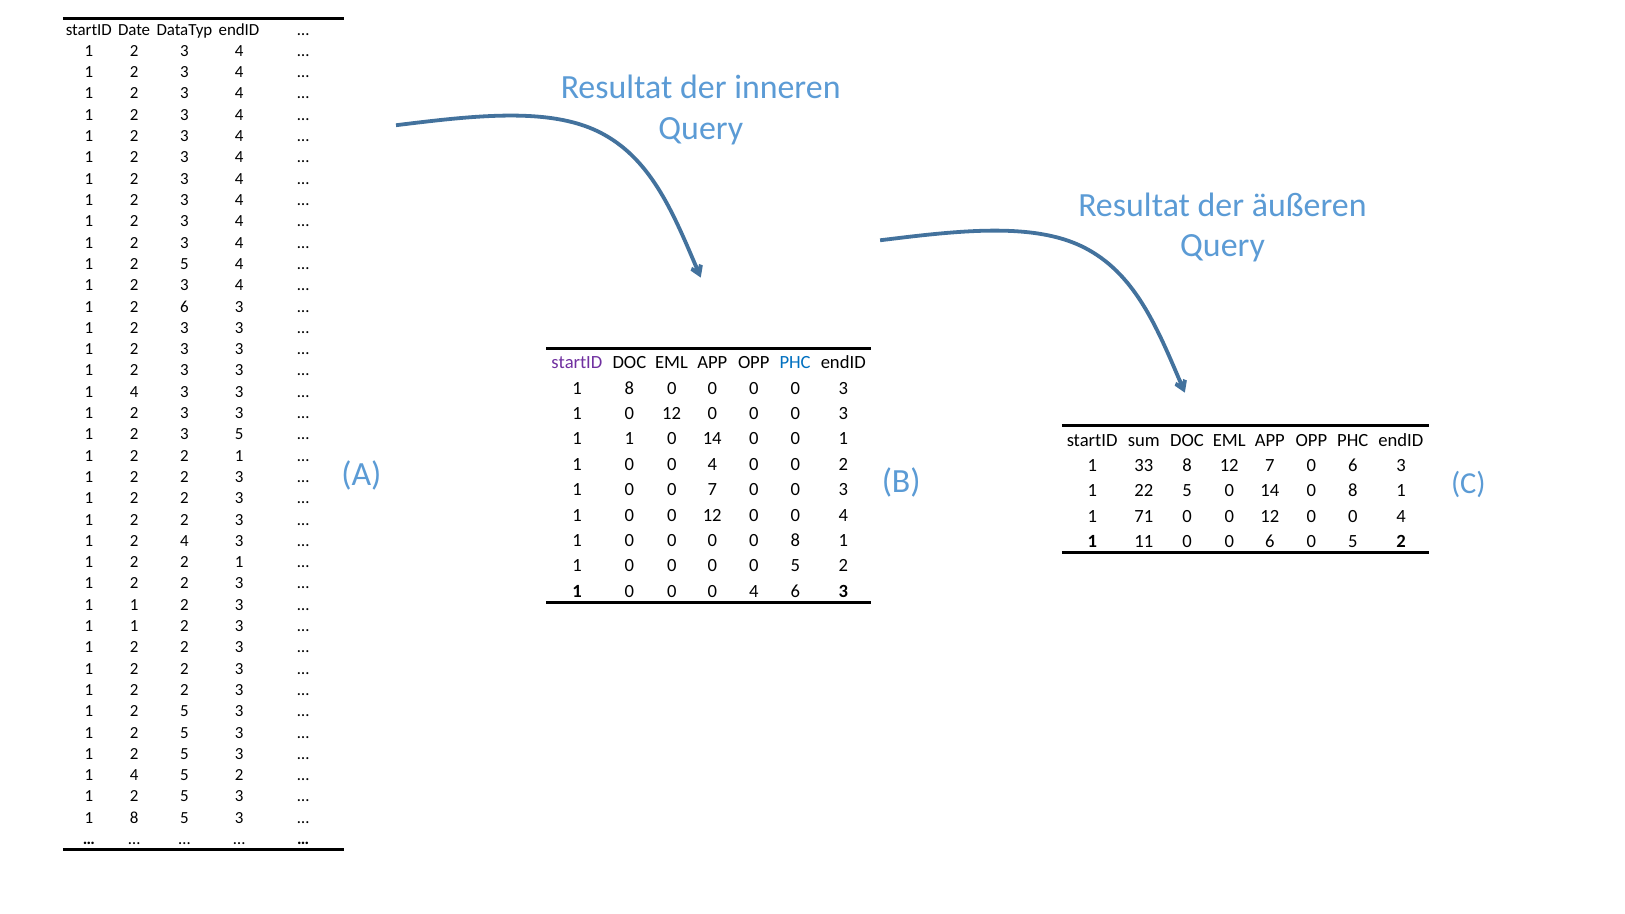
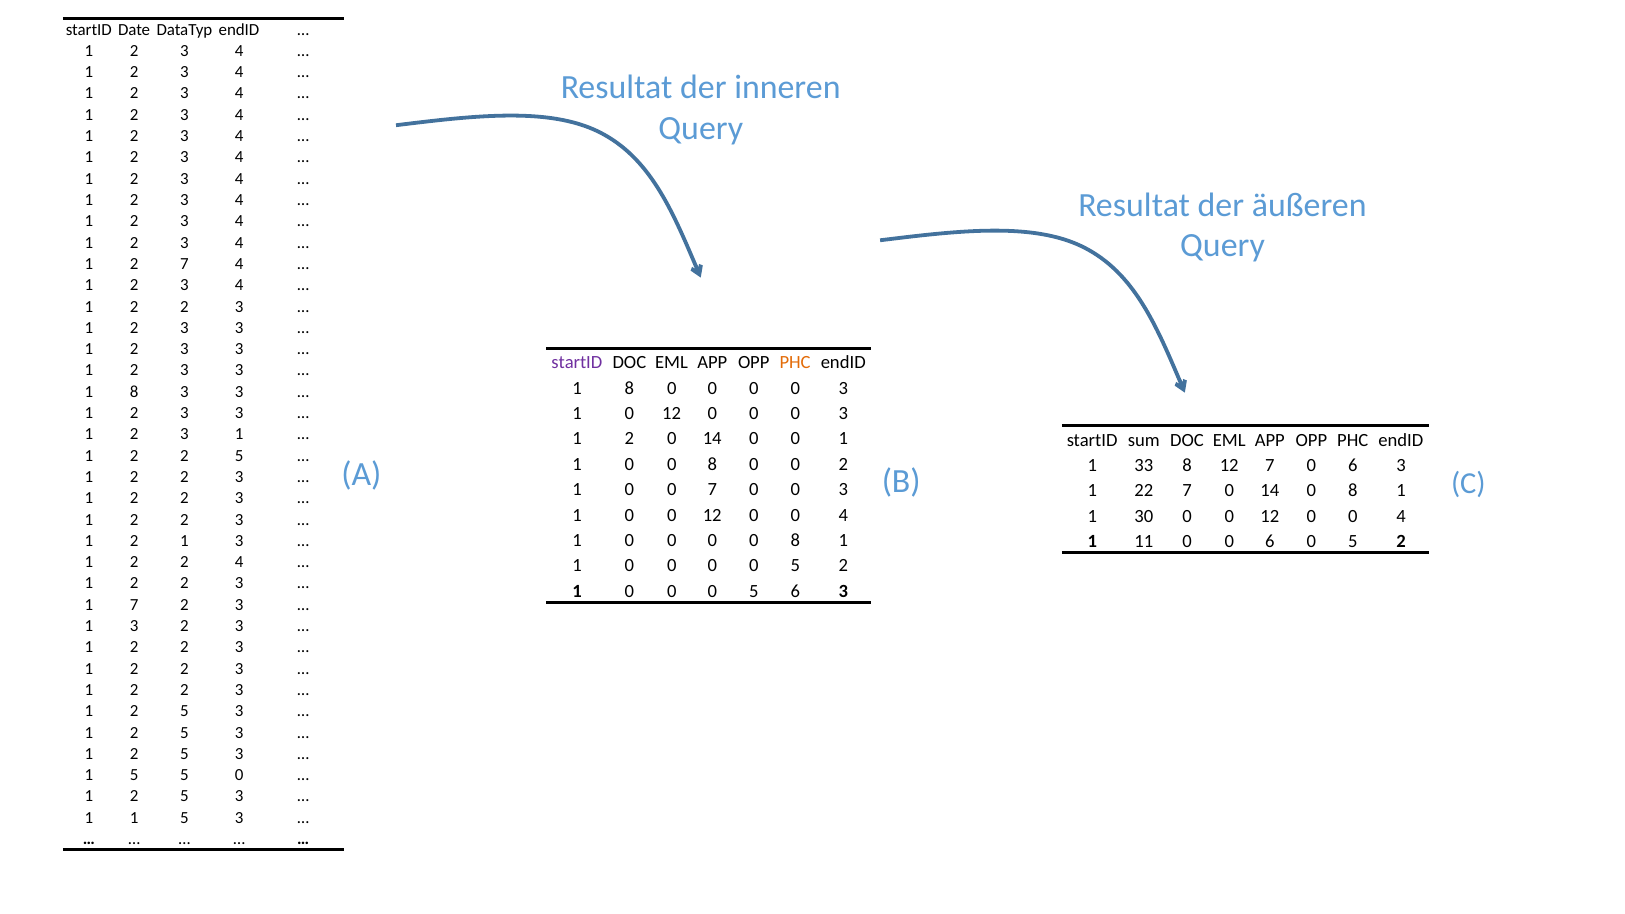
5: 5 -> 7 (184, 264)
6: 6 -> 2 (184, 306)
PHC colour: blue -> orange (795, 363)
4: 4 -> 8 (134, 392)
2 3 5: 5 -> 1 (239, 434)
1: 1 -> 2 (629, 439)
1: 1 -> 5 (239, 456)
1 0 0 4: 4 -> 8 (712, 464)
22 5: 5 -> 7 (1187, 491)
71: 71 -> 30 (1144, 516)
1 2 4: 4 -> 1 (184, 541)
1: 1 -> 4 (239, 562)
4: 4 -> 5 (754, 591)
1: 1 -> 7 (134, 605)
1: 1 -> 3 (134, 626)
4: 4 -> 5 (134, 775)
2: 2 -> 0 (239, 775)
8: 8 -> 1 (134, 818)
